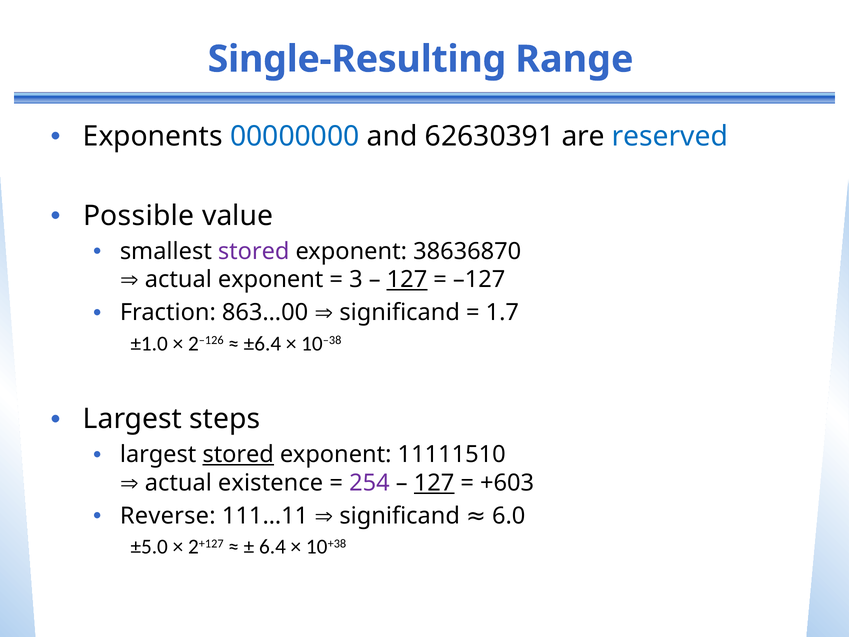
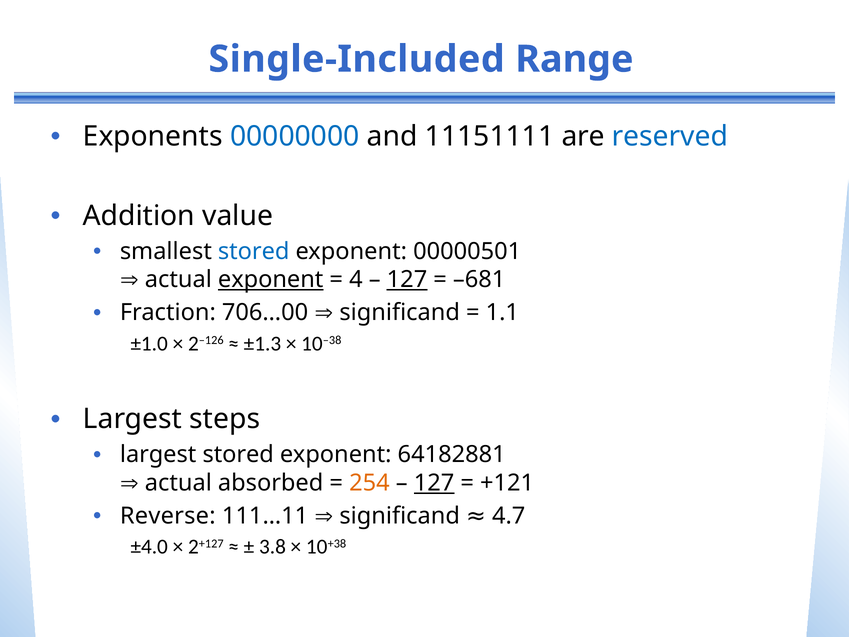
Single-Resulting: Single-Resulting -> Single-Included (357, 59)
62630391: 62630391 -> 11151111 (490, 136)
Possible: Possible -> Addition (139, 216)
stored colour: purple -> blue (254, 251)
38636870: 38636870 -> 00000501 (467, 251)
exponent underline: none -> present (271, 279)
3: 3 -> 4 (356, 279)
–127: –127 -> –681 (479, 279)
863…00: 863…00 -> 706…00 (265, 312)
1.7: 1.7 -> 1.1 (502, 312)
±6.4: ±6.4 -> ±1.3 (262, 343)
stored underline: present -> none (238, 454)
11111510: 11111510 -> 64182881 (452, 454)
existence: existence -> absorbed (271, 483)
254 colour: purple -> orange (369, 483)
+603: +603 -> +121 (507, 483)
6.0: 6.0 -> 4.7 (509, 516)
±5.0: ±5.0 -> ±4.0 (149, 547)
6.4: 6.4 -> 3.8 (273, 547)
